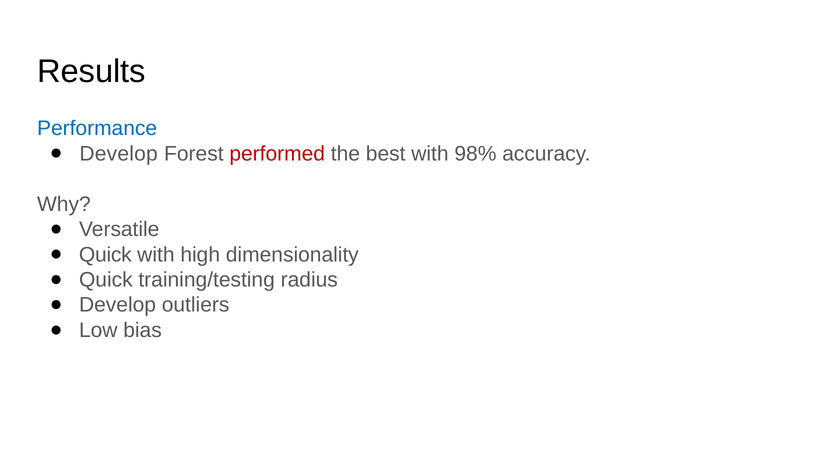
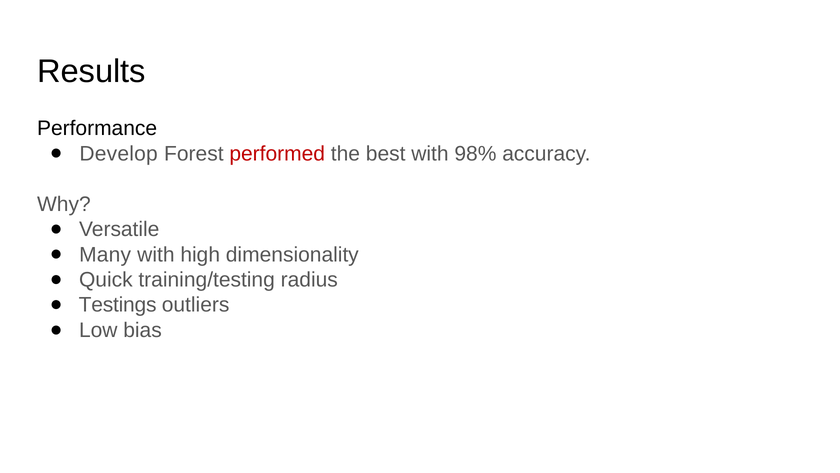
Performance colour: blue -> black (97, 128)
Quick: Quick -> Many (105, 254)
Develop: Develop -> Testings (118, 305)
